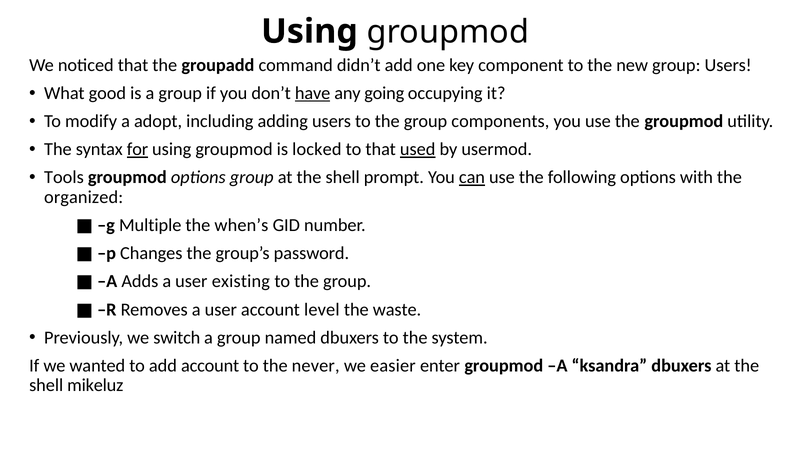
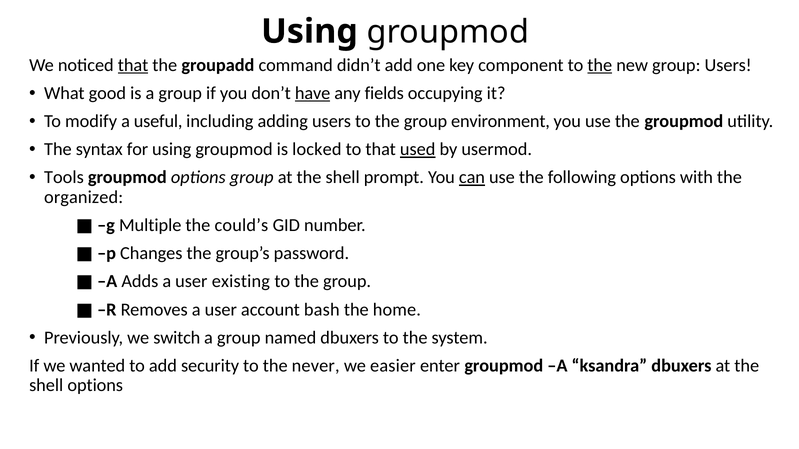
that underline: none -> present (133, 65)
the underline: none -> present (600, 65)
going: going -> fields (384, 93)
adopt: adopt -> useful (158, 121)
components: components -> environment (501, 121)
for underline: present -> none (137, 150)
when’s: when’s -> could’s (241, 225)
level: level -> bash (322, 310)
waste: waste -> home (397, 310)
add account: account -> security (210, 366)
shell mikeluz: mikeluz -> options (95, 386)
